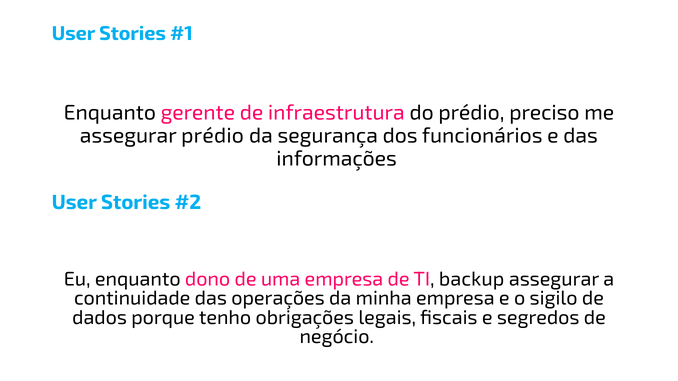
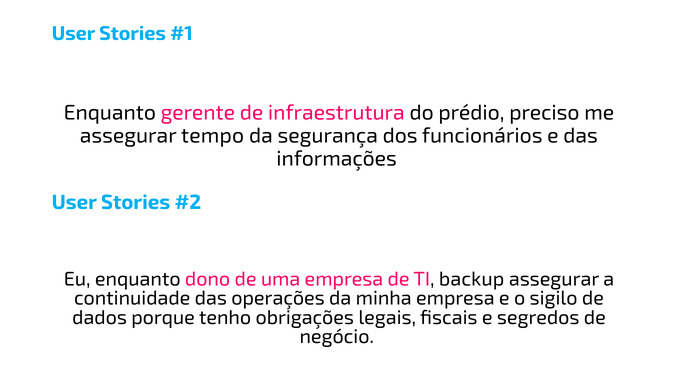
assegurar prédio: prédio -> tempo (213, 136)
